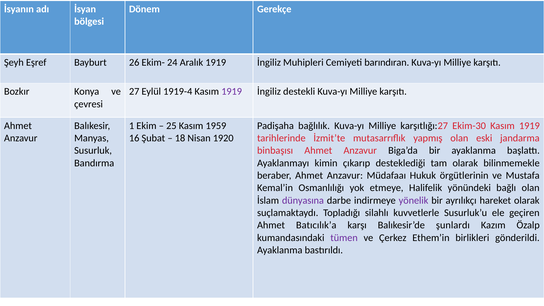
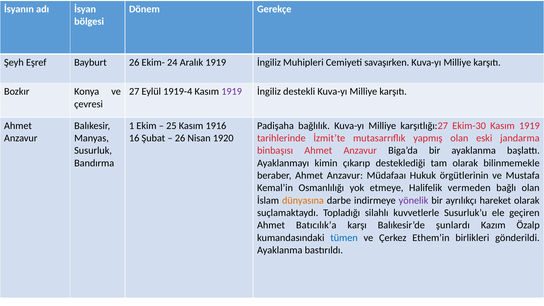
barındıran: barındıran -> savaşırken (387, 62)
1959: 1959 -> 1916 (216, 126)
18: 18 -> 26 (180, 138)
yönündeki: yönündeki -> vermeden (469, 188)
dünyasına colour: purple -> orange (303, 200)
tümen colour: purple -> blue (344, 238)
